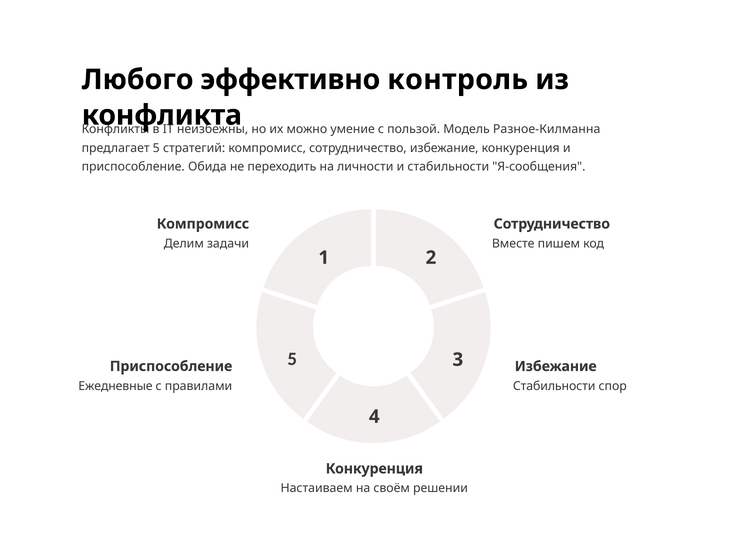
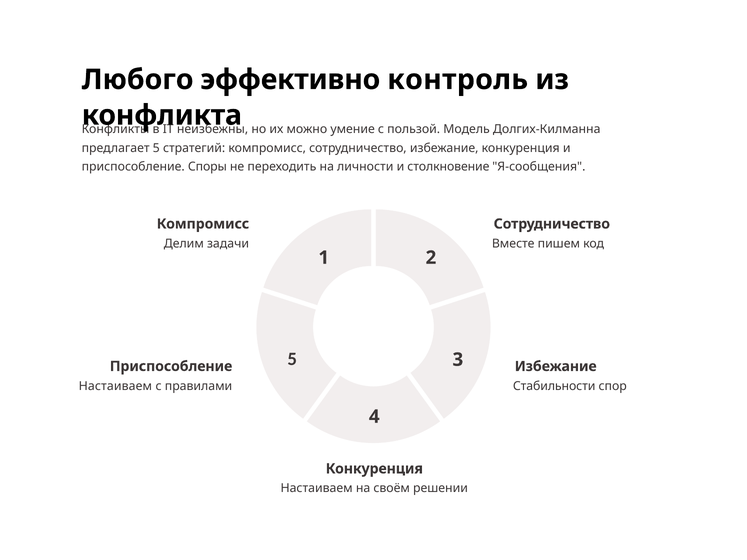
Разное-Килманна: Разное-Килманна -> Долгих-Килманна (547, 129)
Обида: Обида -> Споры (207, 167)
и стабильности: стабильности -> столкновение (448, 167)
Ежедневные: Ежедневные -> Настаиваем (115, 386)
